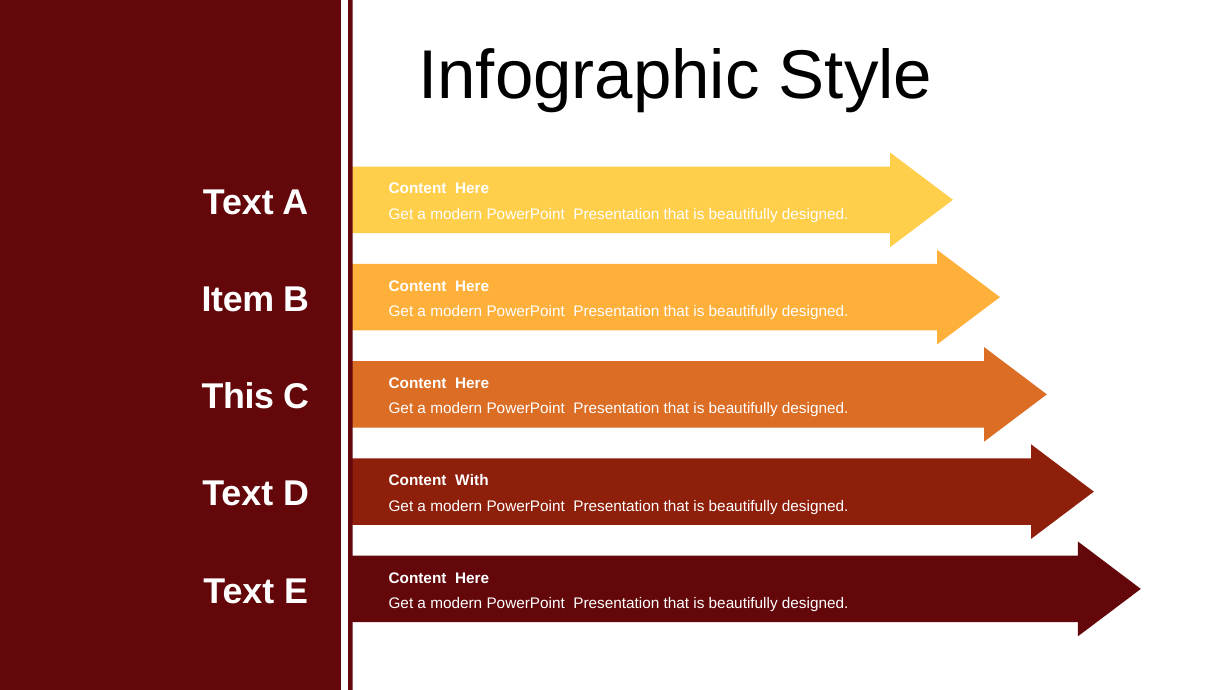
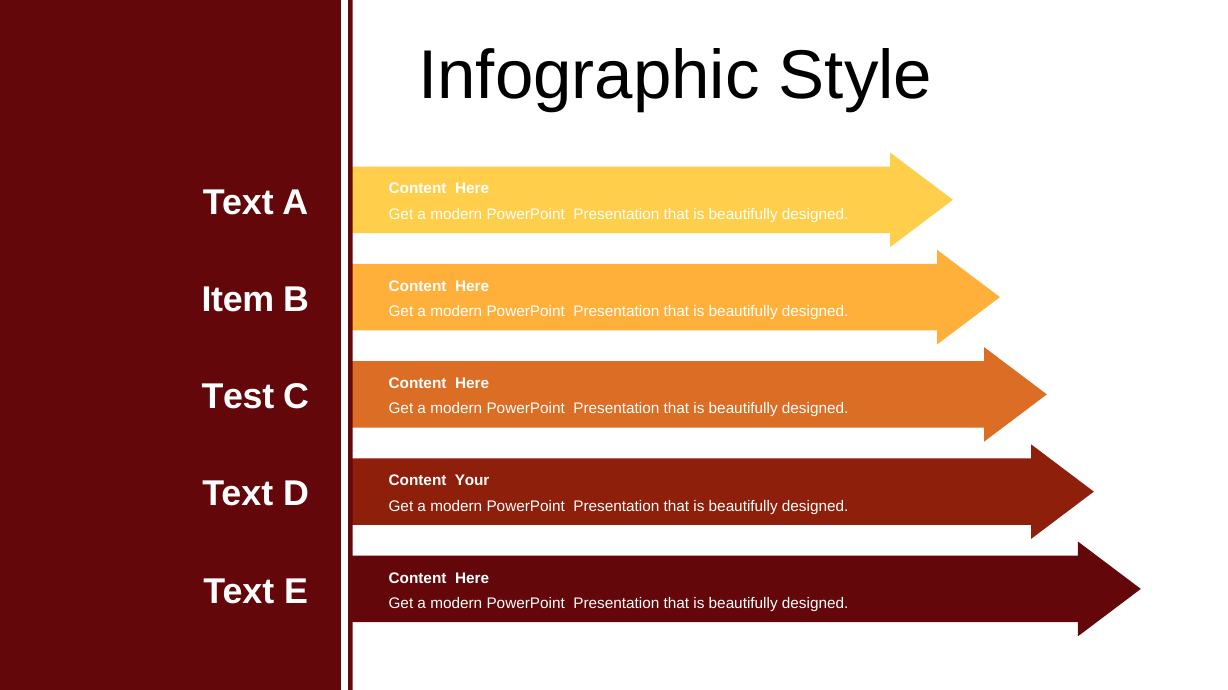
This: This -> Test (238, 397)
With: With -> Your (472, 481)
